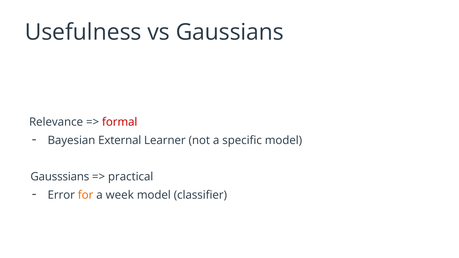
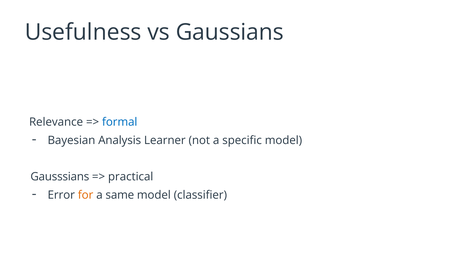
formal colour: red -> blue (120, 122)
External: External -> Analysis (120, 140)
week: week -> same (120, 195)
